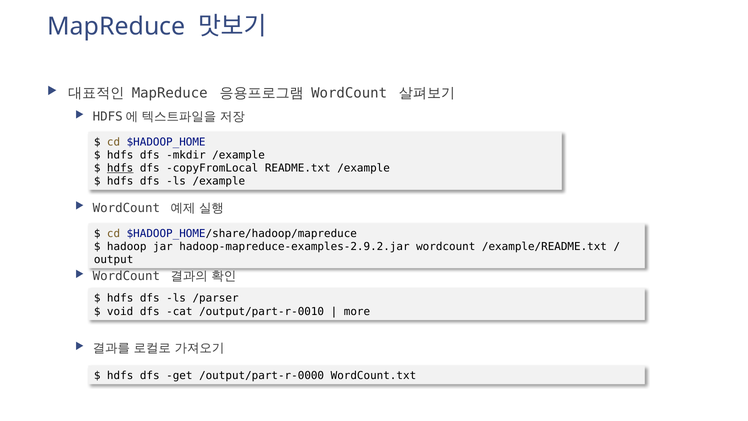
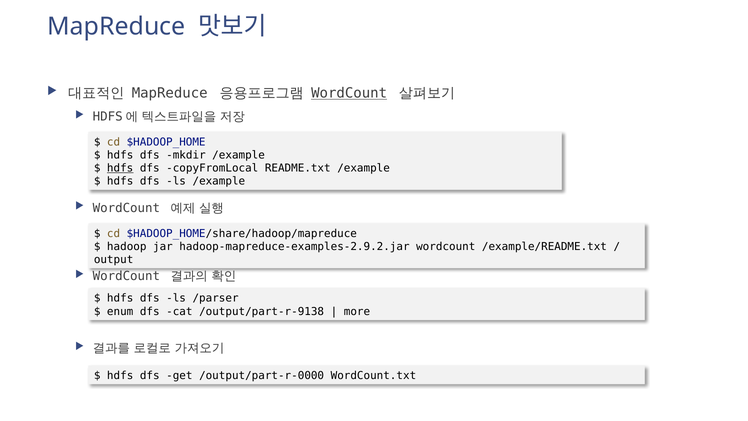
WordCount underline: none -> present (349, 93)
void: void -> enum (120, 311)
/output/part-r-0010: /output/part-r-0010 -> /output/part-r-9138 (262, 311)
